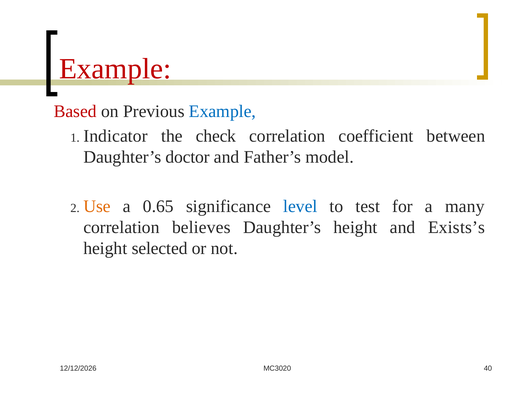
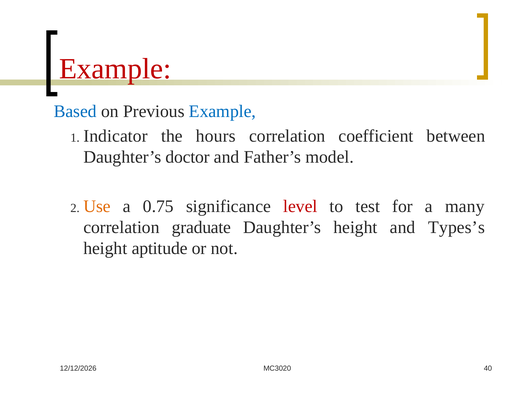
Based colour: red -> blue (75, 111)
check: check -> hours (216, 136)
0.65: 0.65 -> 0.75 (158, 206)
level colour: blue -> red (300, 206)
believes: believes -> graduate (201, 227)
Exists’s: Exists’s -> Types’s (456, 227)
selected: selected -> aptitude (160, 249)
